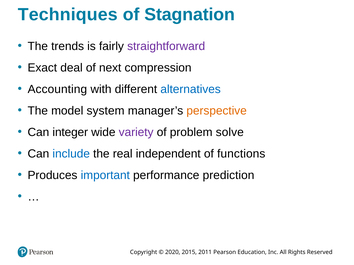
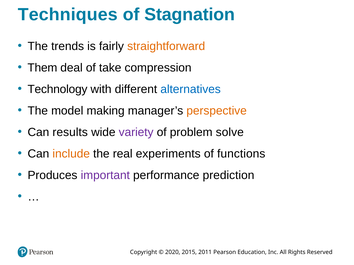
straightforward colour: purple -> orange (166, 46)
Exact: Exact -> Them (42, 68)
next: next -> take (110, 68)
Accounting: Accounting -> Technology (57, 89)
system: system -> making (106, 111)
integer: integer -> results (70, 132)
include colour: blue -> orange (71, 154)
independent: independent -> experiments (168, 154)
important colour: blue -> purple (105, 175)
